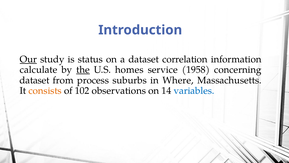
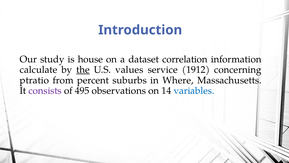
Our underline: present -> none (28, 59)
status: status -> house (90, 59)
homes: homes -> values (129, 70)
1958: 1958 -> 1912 (196, 70)
dataset: dataset -> ptratio (34, 80)
process: process -> percent (93, 80)
consists colour: orange -> purple (45, 90)
102: 102 -> 495 (82, 90)
